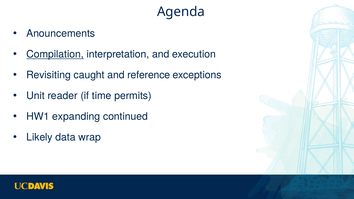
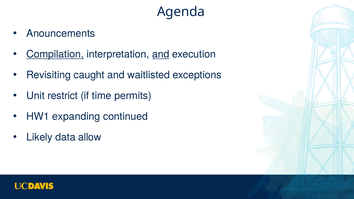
and underline: none -> present (161, 54)
reference: reference -> waitlisted (149, 75)
reader: reader -> restrict (63, 96)
wrap: wrap -> allow (90, 137)
